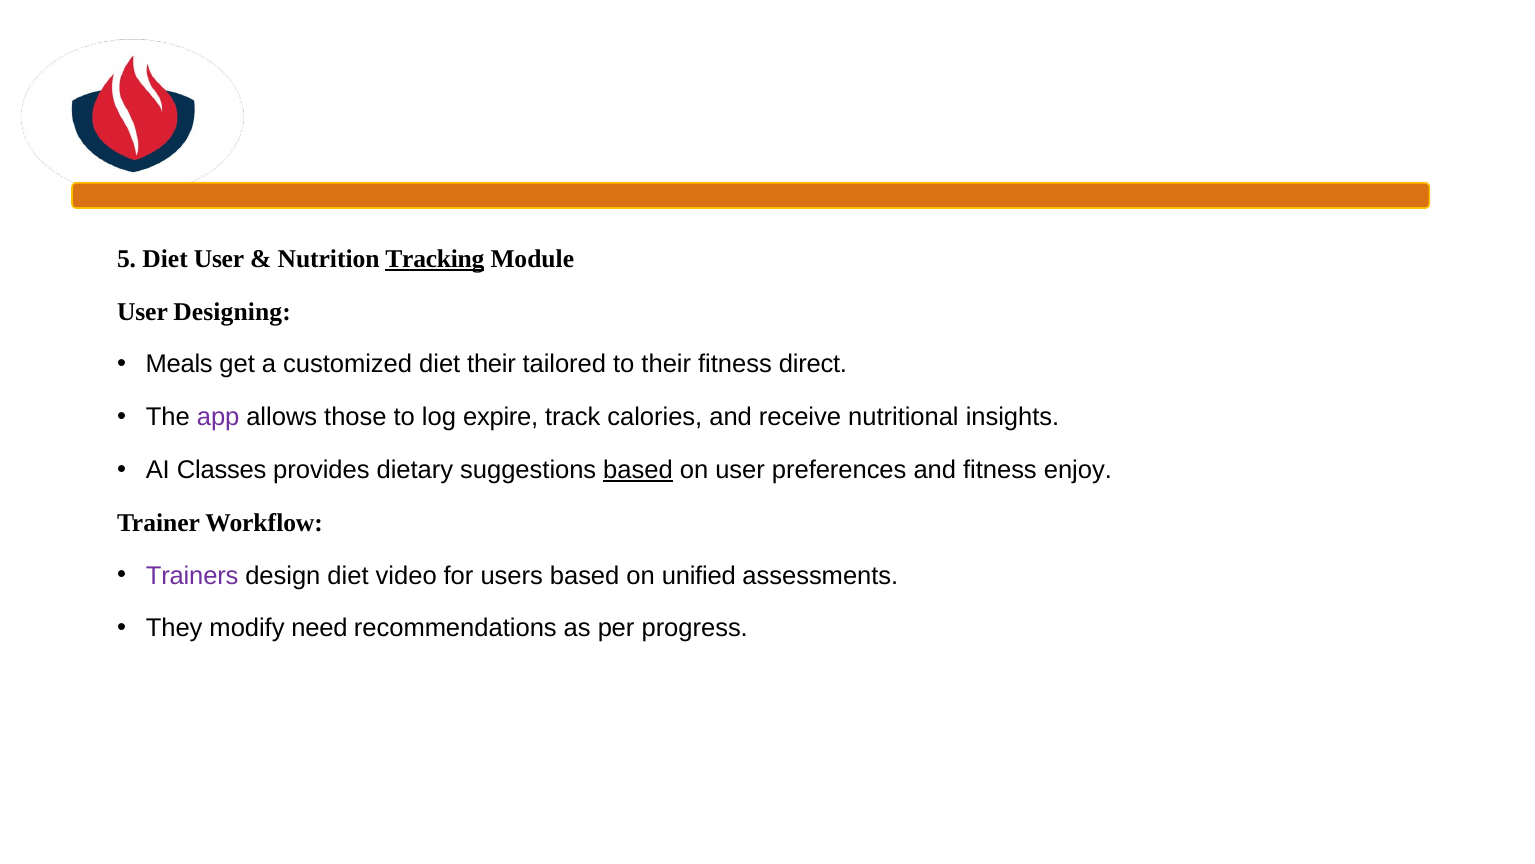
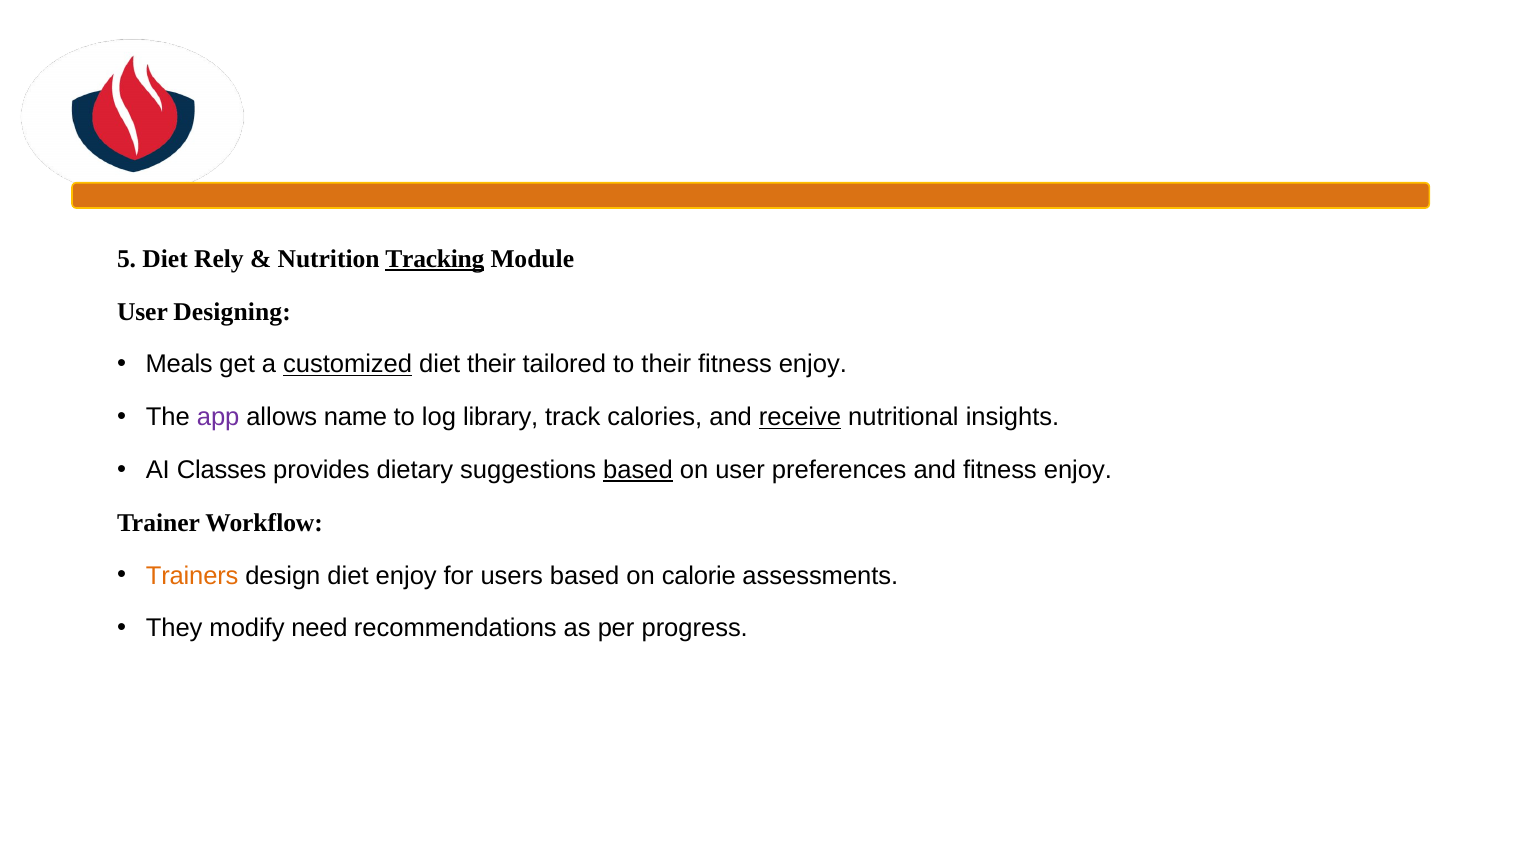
Diet User: User -> Rely (219, 259)
customized underline: none -> present (348, 364)
their fitness direct: direct -> enjoy (813, 364)
those: those -> name (356, 417)
expire: expire -> library (501, 417)
receive underline: none -> present (800, 417)
Trainers colour: purple -> orange (192, 575)
diet video: video -> enjoy (406, 575)
unified: unified -> calorie (699, 575)
